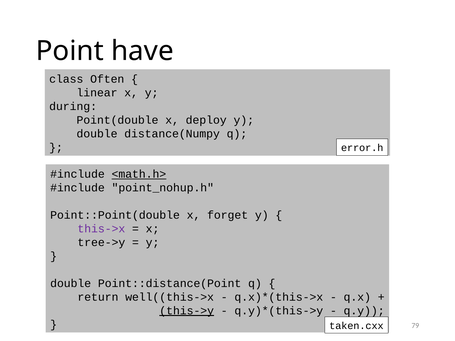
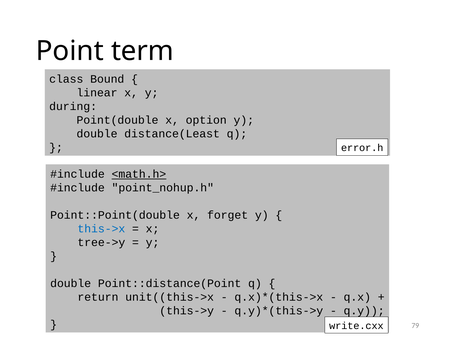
have: have -> term (142, 51)
Often: Often -> Bound (107, 79)
deploy: deploy -> option (206, 120)
distance(Numpy: distance(Numpy -> distance(Least (172, 134)
this->x colour: purple -> blue (101, 229)
well((this->x: well((this->x -> unit((this->x (170, 297)
this->y underline: present -> none (187, 311)
taken.cxx: taken.cxx -> write.cxx (356, 326)
